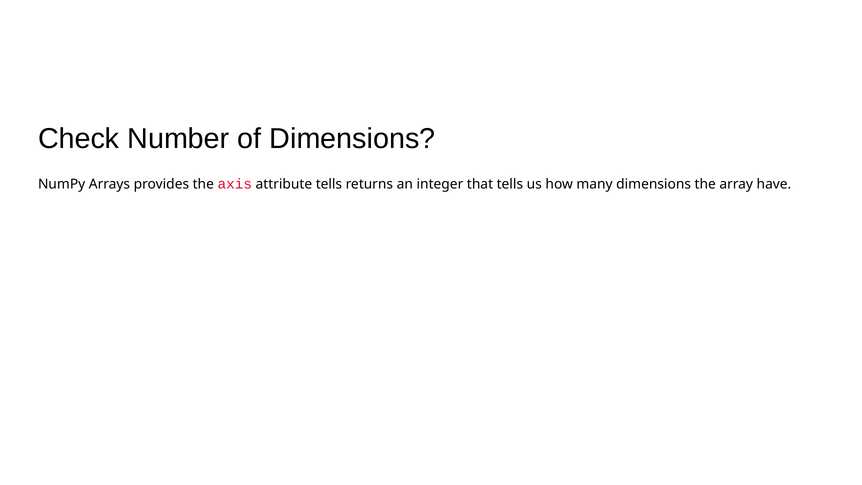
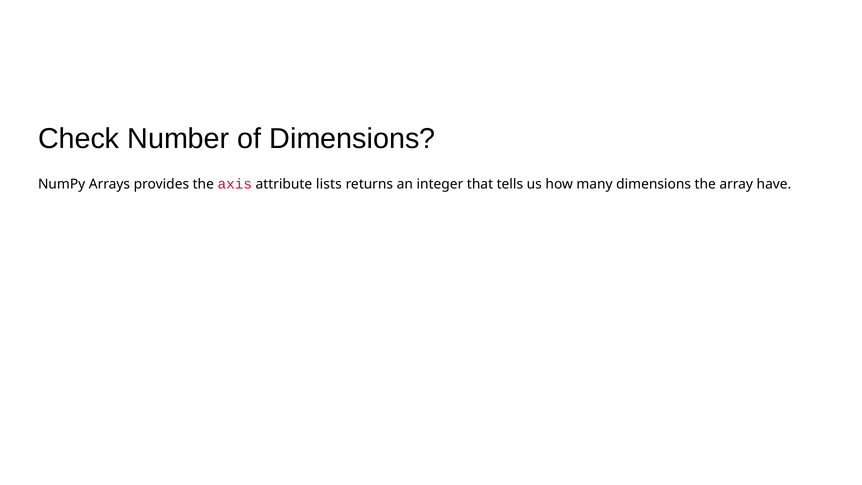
attribute tells: tells -> lists (329, 184)
